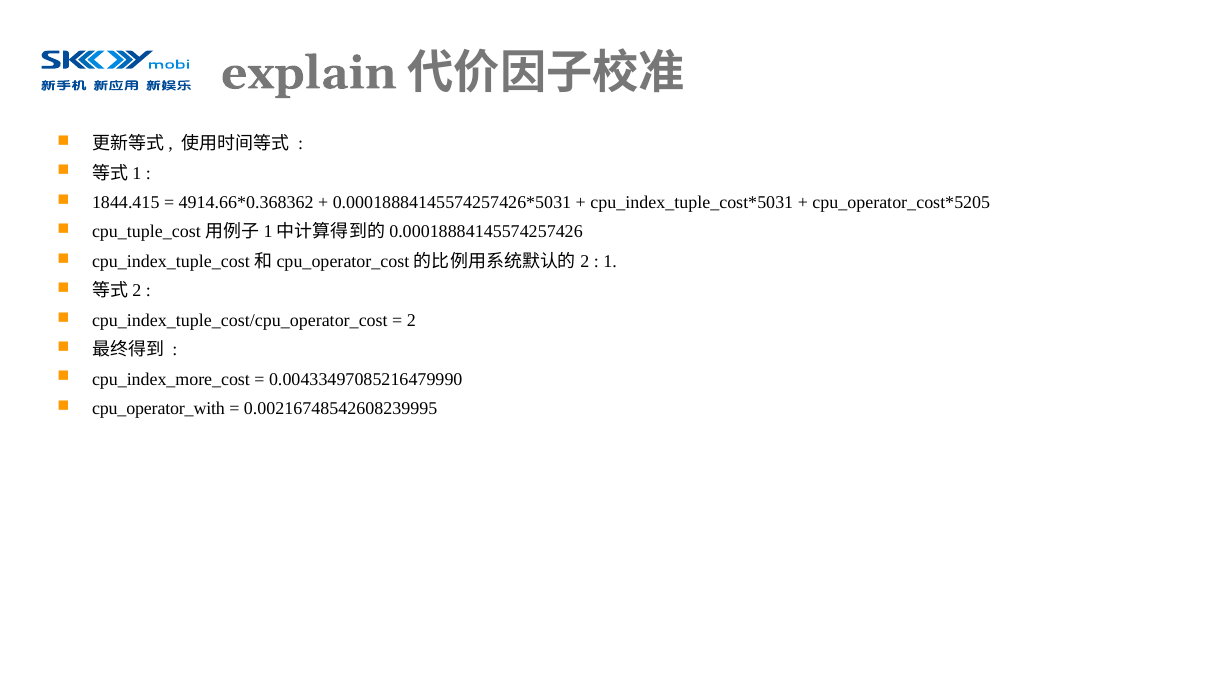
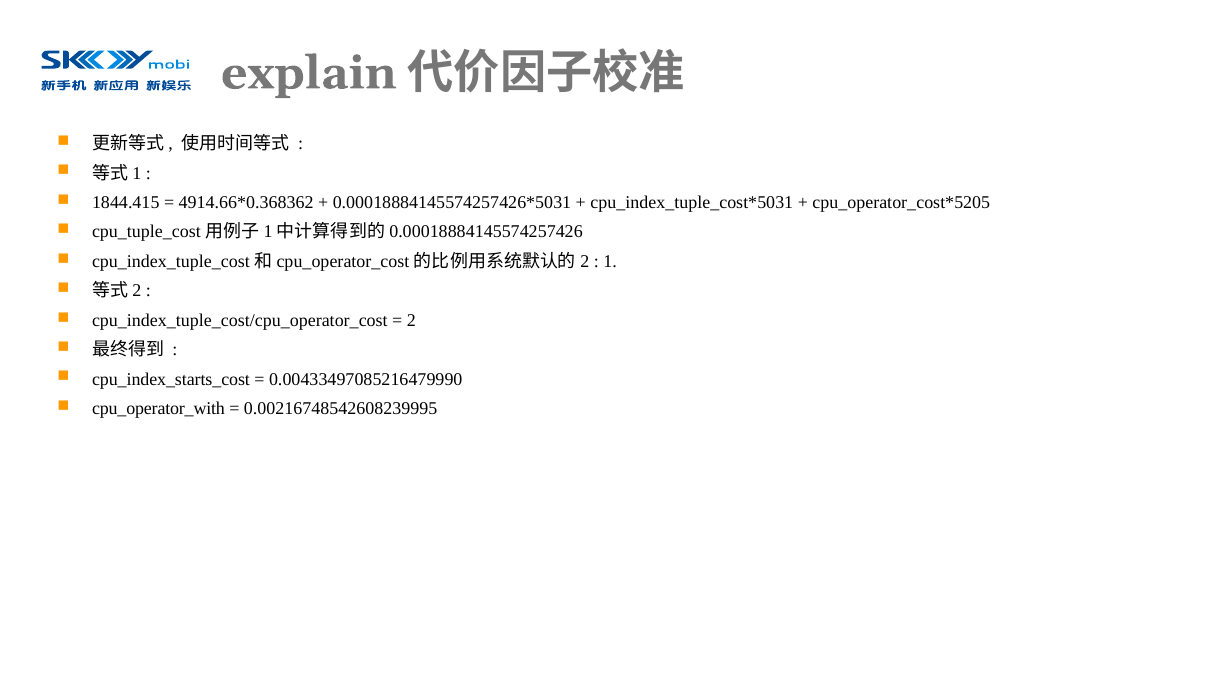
cpu_index_more_cost: cpu_index_more_cost -> cpu_index_starts_cost (171, 379)
